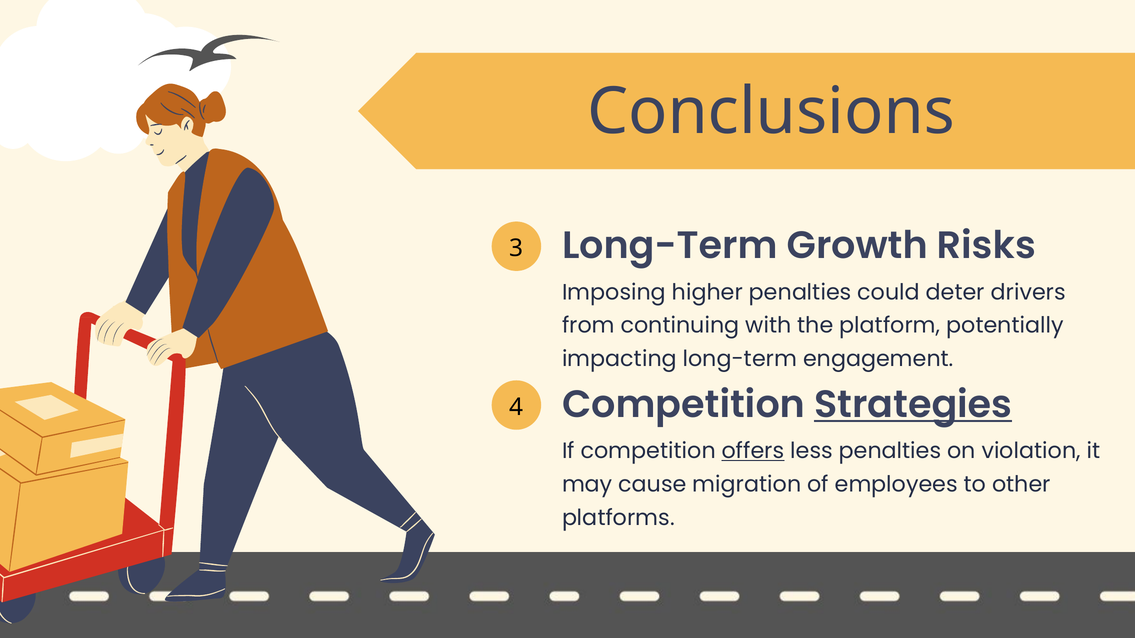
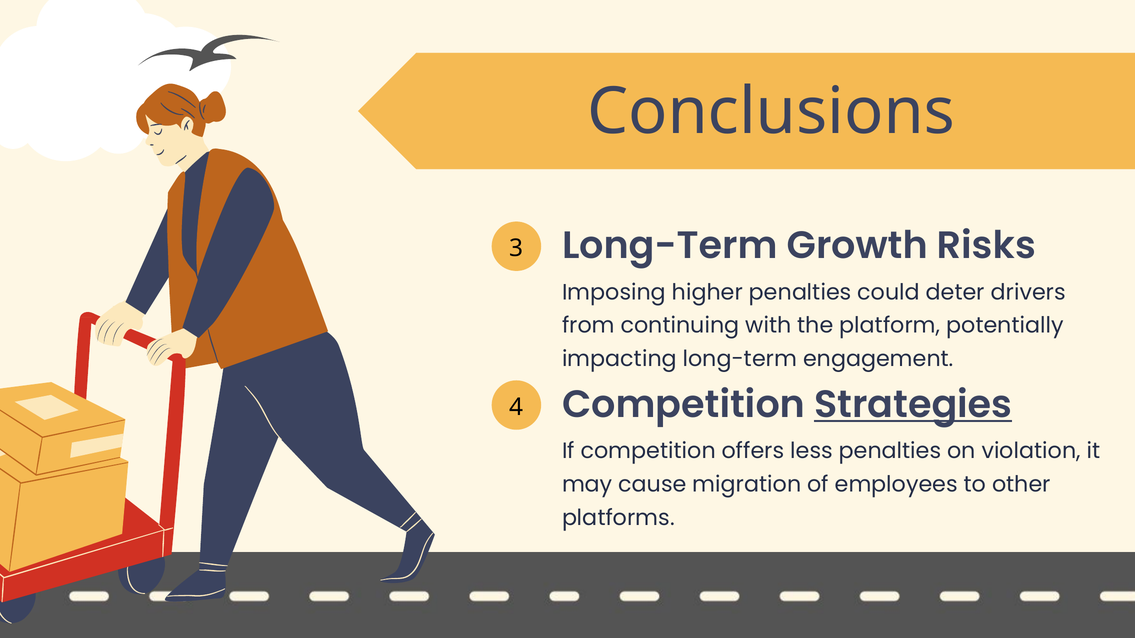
offers underline: present -> none (753, 451)
